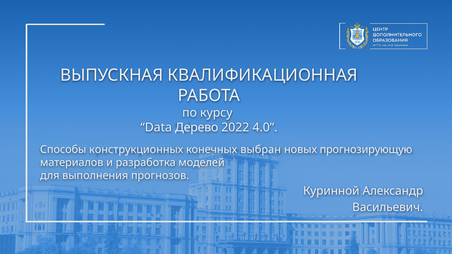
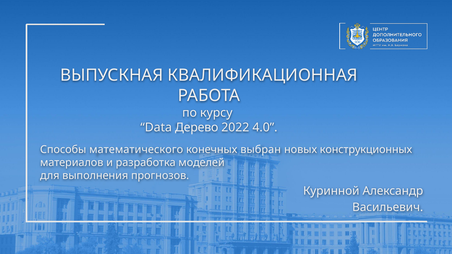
конструкционных: конструкционных -> математического (136, 150)
прогнозирующую: прогнозирующую -> конструкционных (366, 150)
